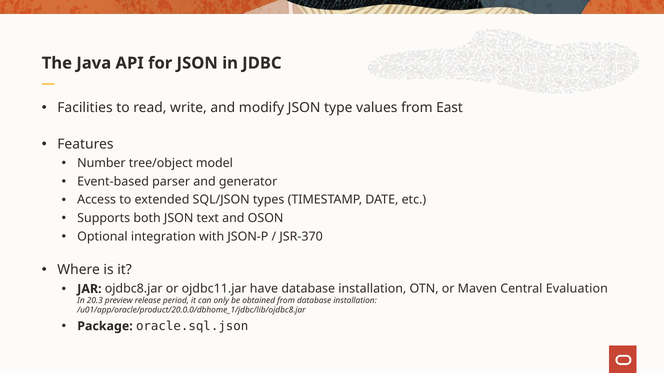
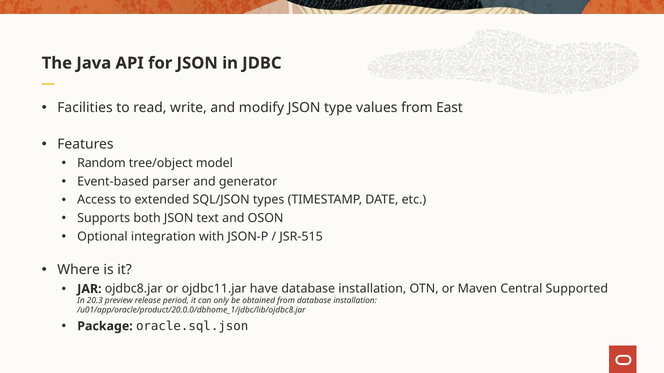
Number: Number -> Random (101, 163)
JSR-370: JSR-370 -> JSR-515 (301, 237)
Evaluation: Evaluation -> Supported (577, 289)
